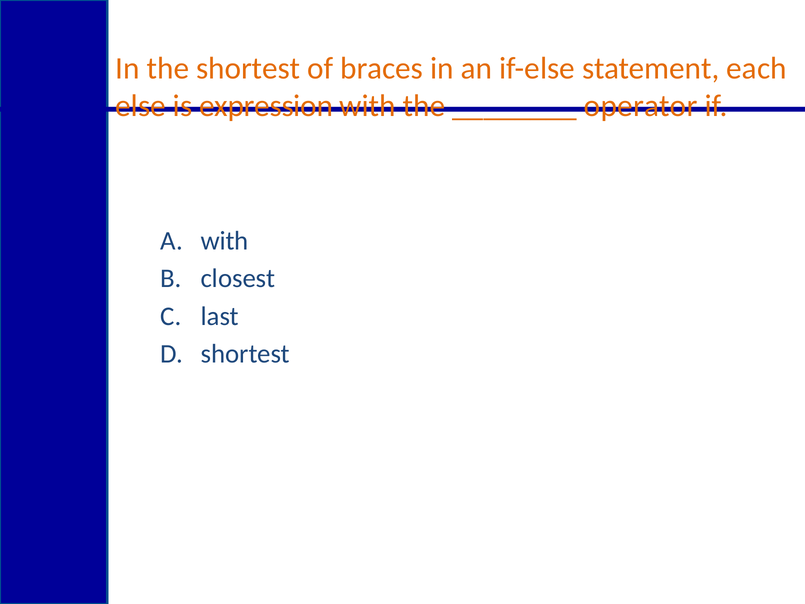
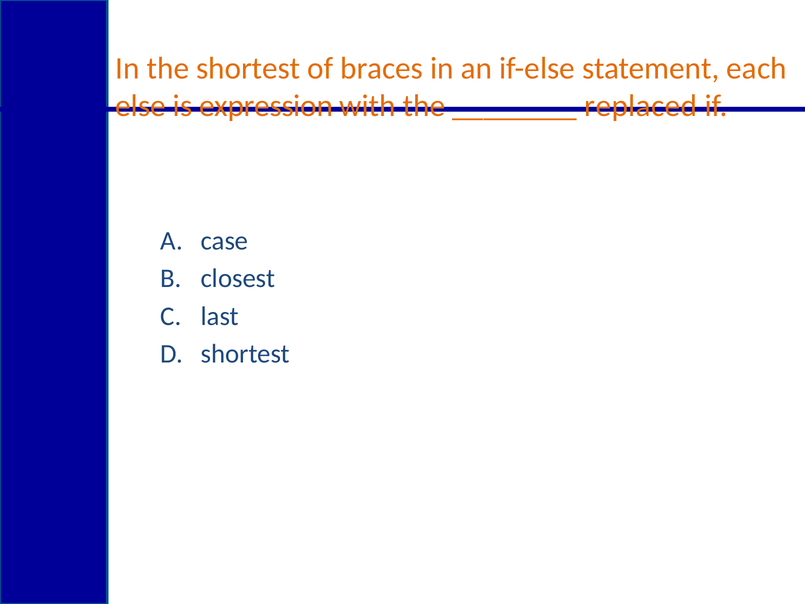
operator: operator -> replaced (641, 106)
with: with -> case (224, 241)
